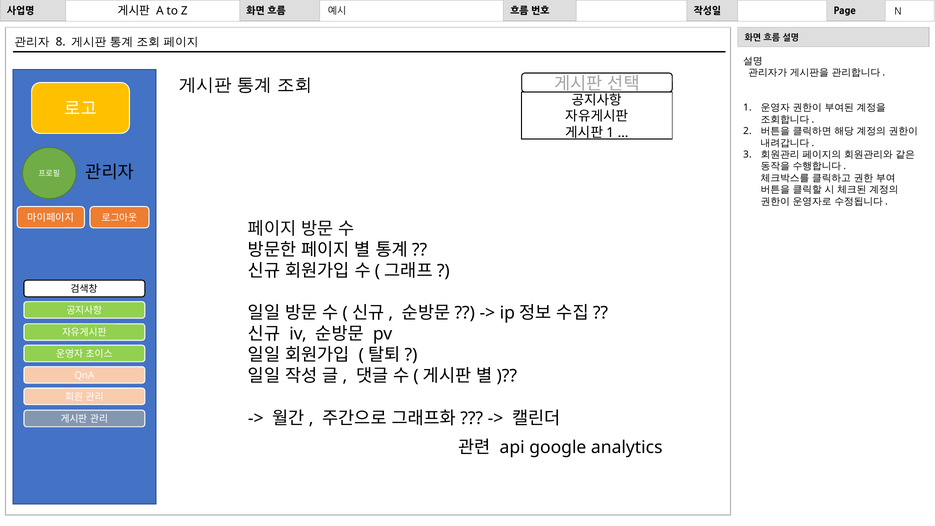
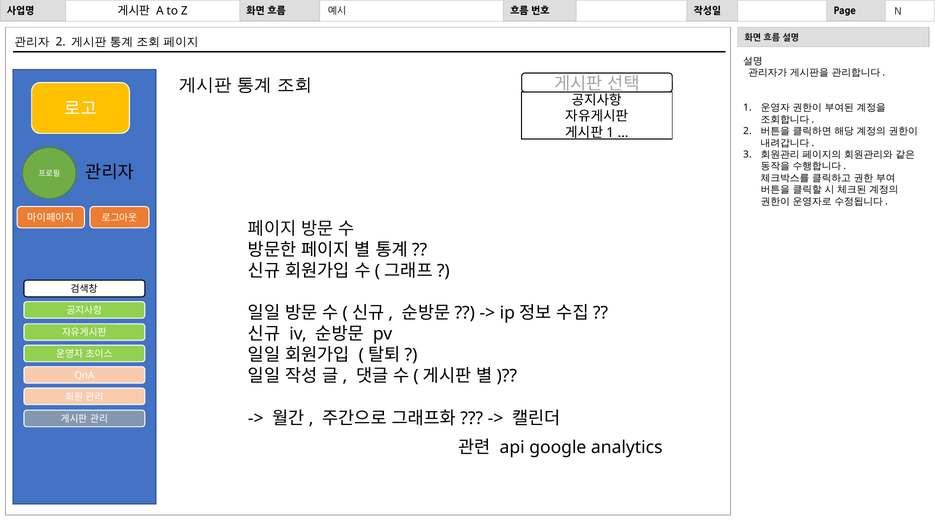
8: 8 -> 2 (61, 42)
